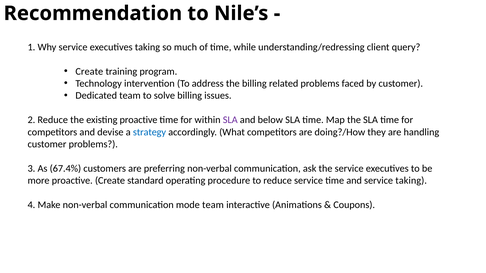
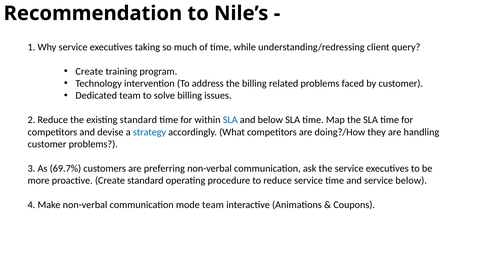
existing proactive: proactive -> standard (138, 120)
SLA colour: purple -> blue (230, 120)
67.4%: 67.4% -> 69.7% (65, 169)
service taking: taking -> below (411, 181)
